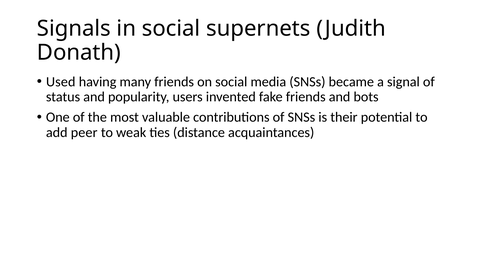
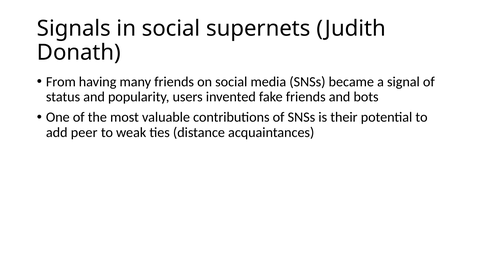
Used: Used -> From (61, 82)
